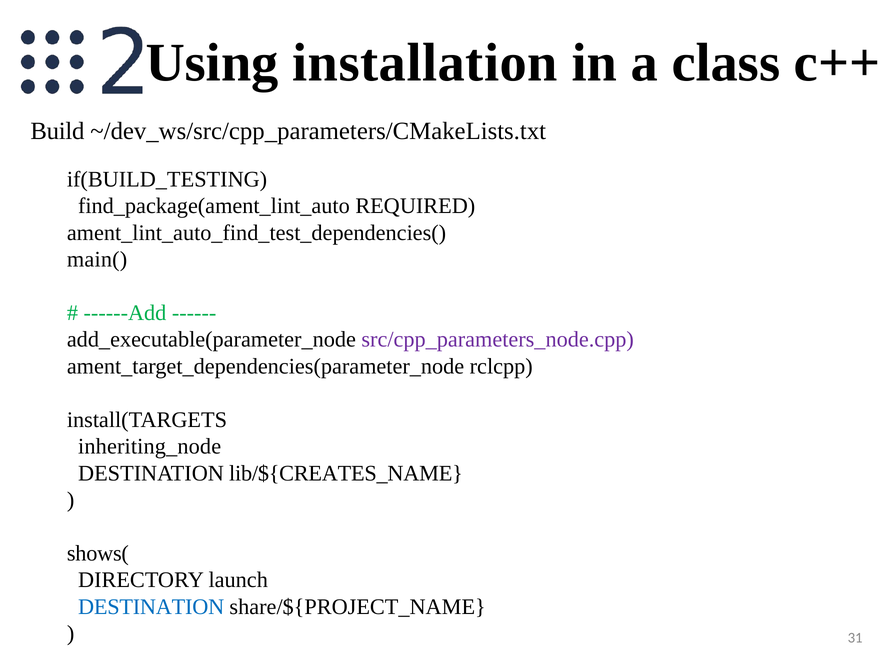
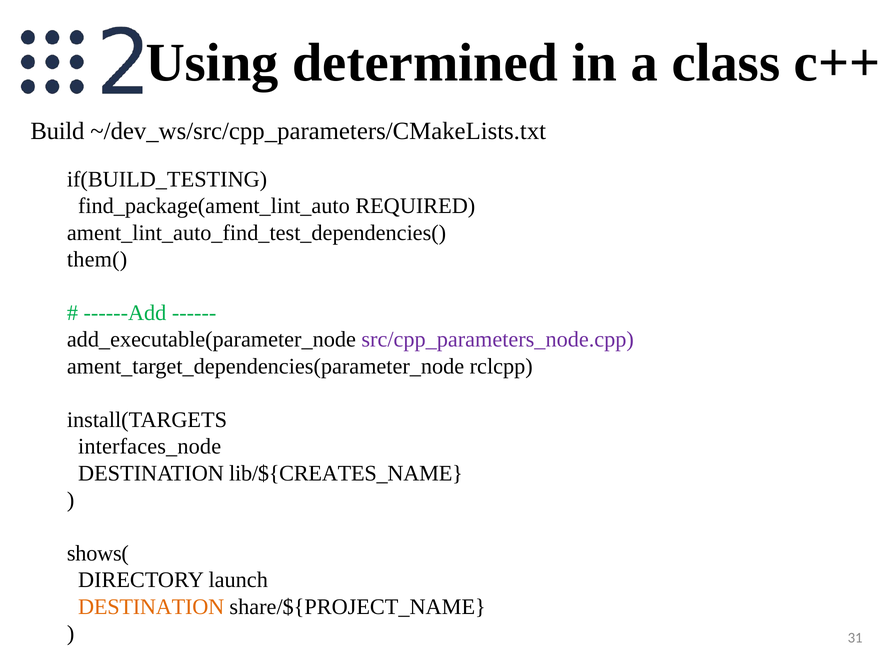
installation: installation -> determined (425, 63)
main(: main( -> them( (97, 260)
inheriting_node: inheriting_node -> interfaces_node (150, 447)
DESTINATION colour: blue -> orange (151, 607)
